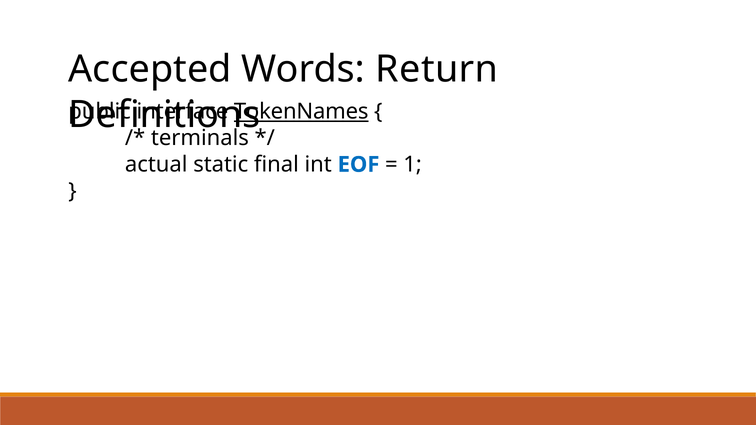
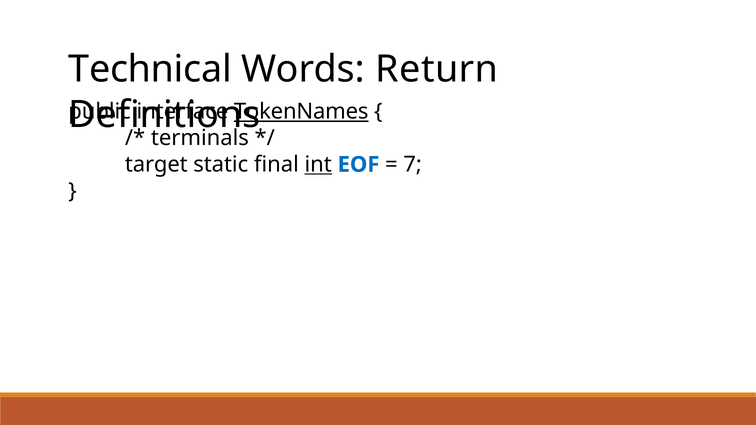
Accepted: Accepted -> Technical (150, 70)
actual: actual -> target (156, 165)
int underline: none -> present (318, 165)
1: 1 -> 7 (413, 165)
